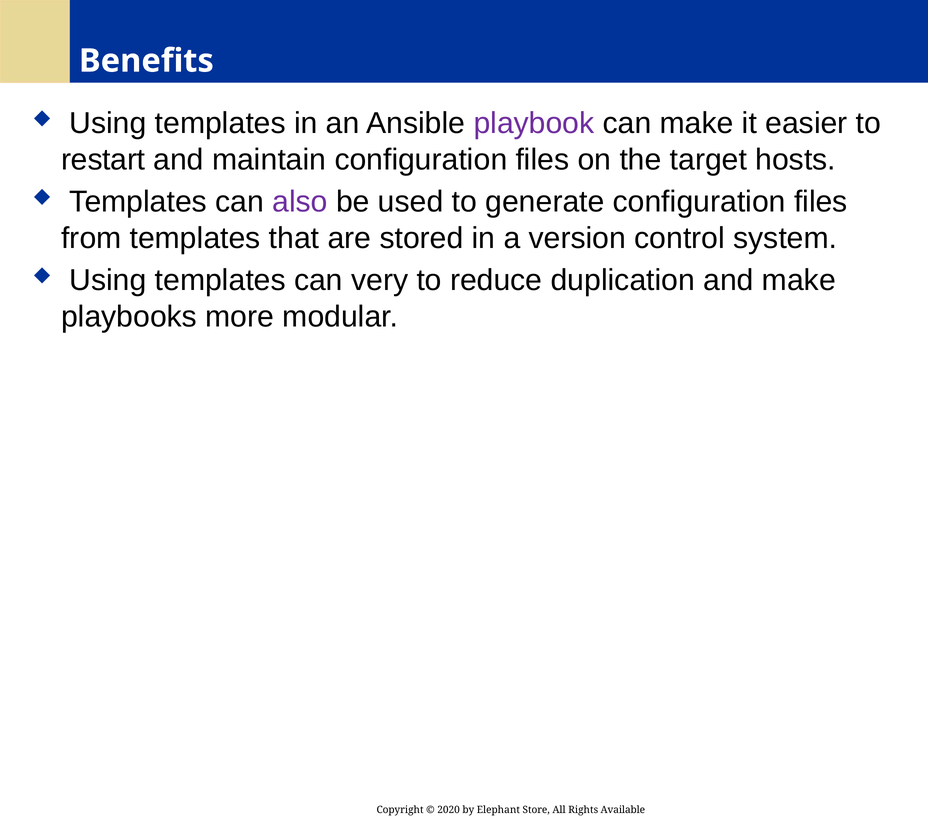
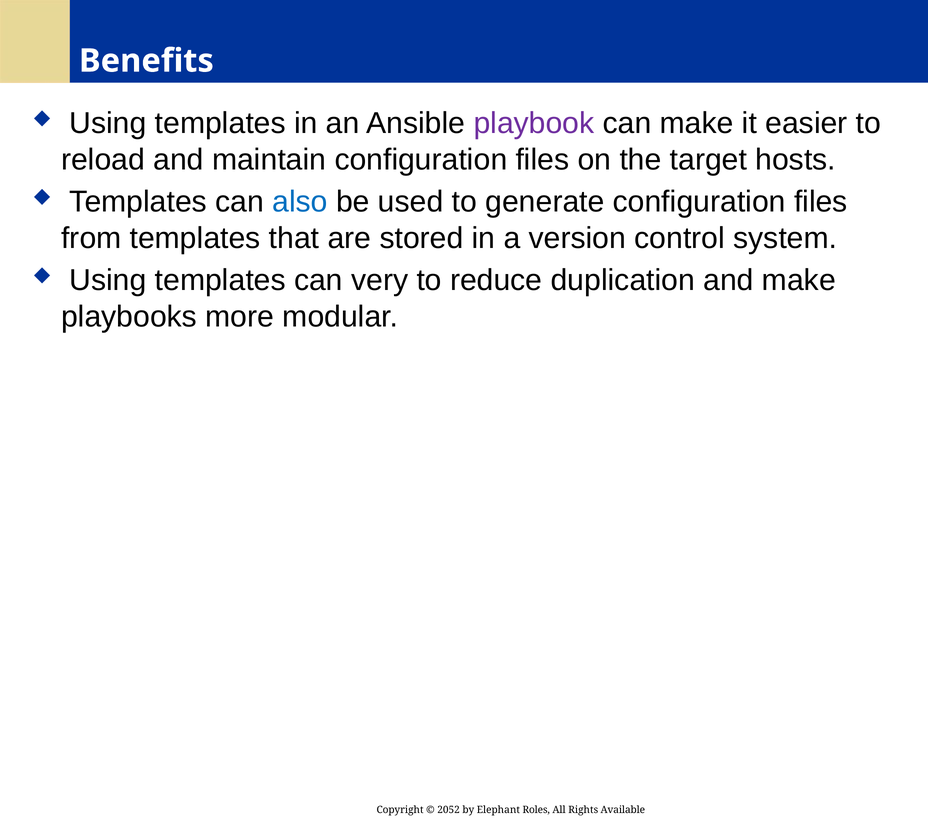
restart: restart -> reload (103, 160)
also colour: purple -> blue (300, 202)
2020: 2020 -> 2052 (449, 810)
Store: Store -> Roles (536, 810)
